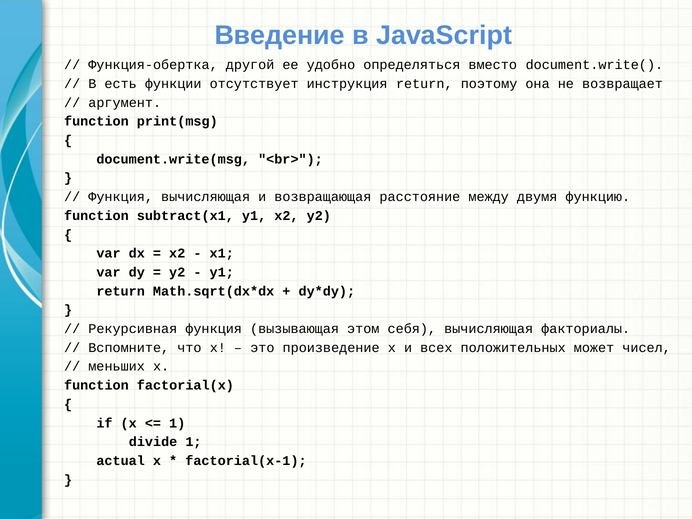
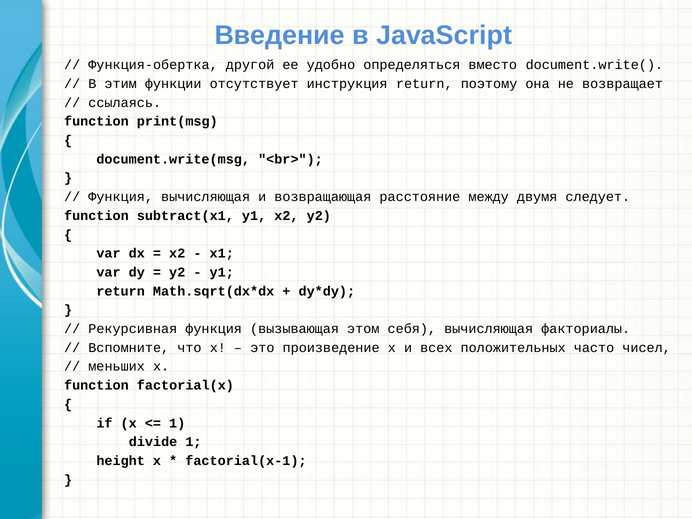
есть: есть -> этим (121, 84)
аргумент: аргумент -> ссылаясь (125, 103)
функцию: функцию -> следует (598, 197)
может: может -> часто (594, 348)
actual: actual -> height (121, 461)
